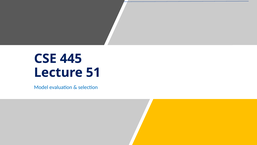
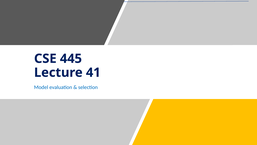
51: 51 -> 41 (93, 72)
